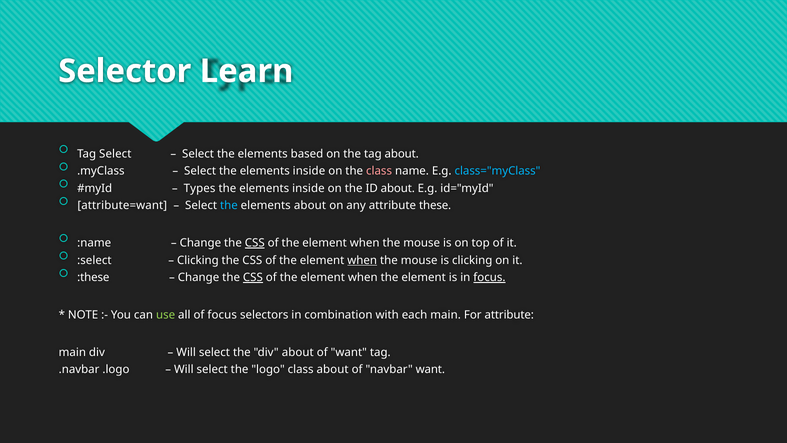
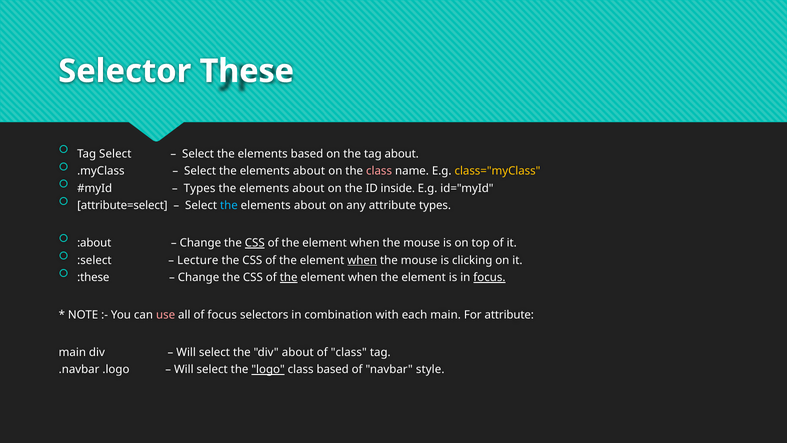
Learn: Learn -> These (247, 71)
inside: inside -> about (309, 171)
class="myClass colour: light blue -> yellow (497, 171)
inside: inside -> about (308, 188)
ID about: about -> inside (398, 188)
attribute=want: attribute=want -> attribute=select (122, 205)
attribute these: these -> types (435, 205)
:name: :name -> :about (94, 243)
Clicking: Clicking -> Lecture (198, 260)
CSS underline: present -> none (253, 277)
the underline: none -> present (289, 277)
use colour: light green -> pink (166, 315)
of want: want -> class (349, 352)
logo underline: none -> present (268, 369)
class about: about -> based (333, 369)
navbar want: want -> style (430, 369)
